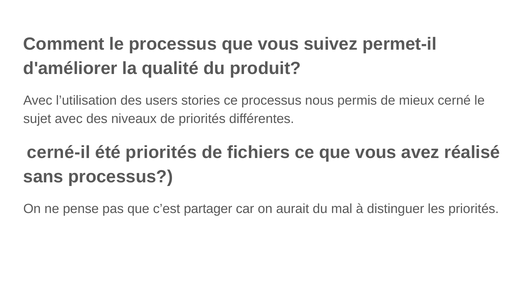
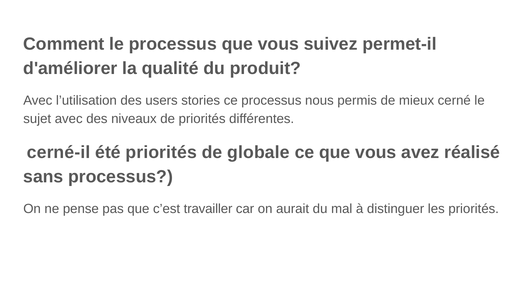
fichiers: fichiers -> globale (258, 152)
partager: partager -> travailler (208, 209)
